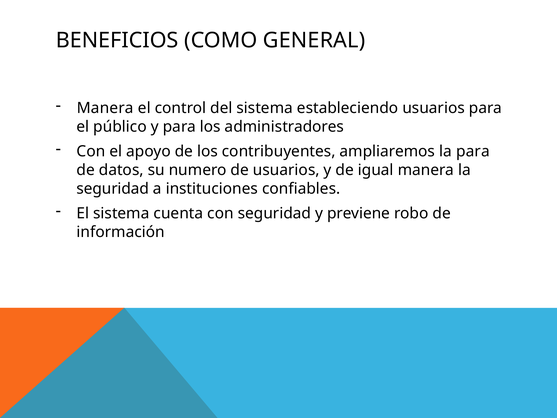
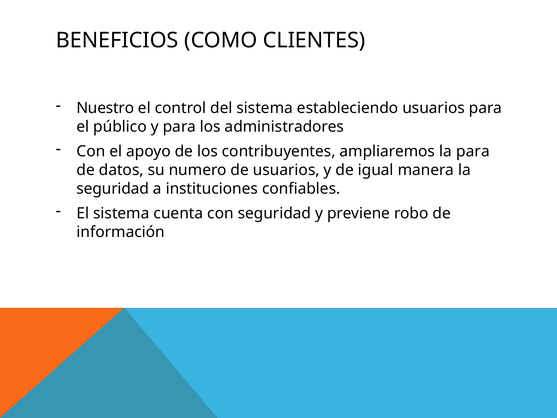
GENERAL: GENERAL -> CLIENTES (314, 40)
Manera: Manera -> Nuestro (105, 108)
